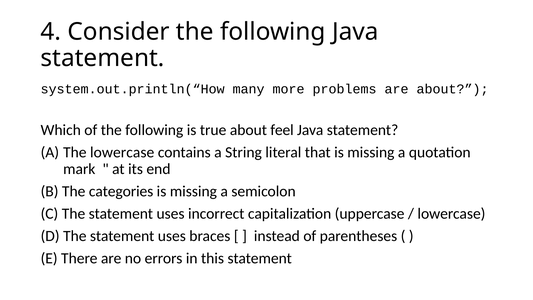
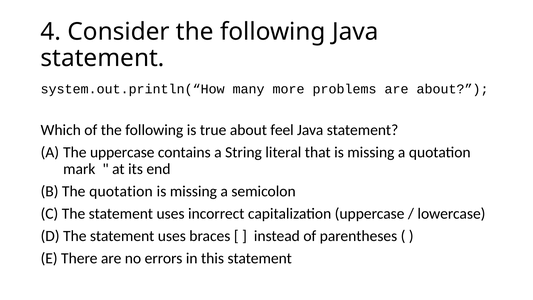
The lowercase: lowercase -> uppercase (122, 152)
The categories: categories -> quotation (121, 191)
